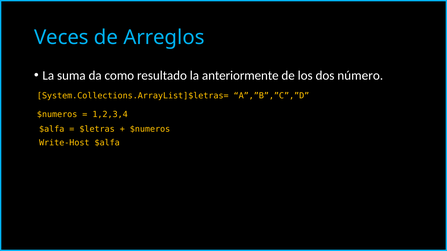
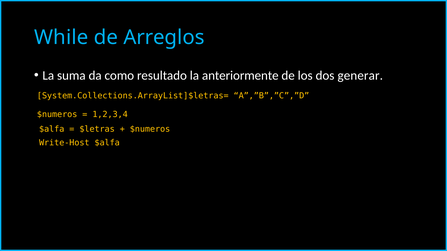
Veces: Veces -> While (61, 38)
número: número -> generar (360, 76)
